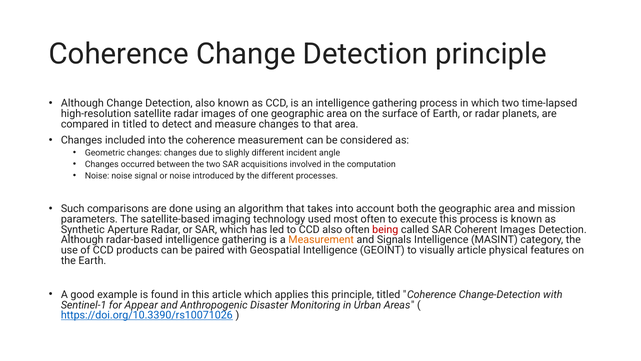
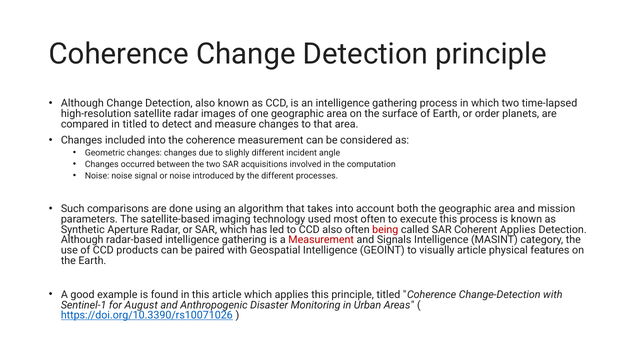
or radar: radar -> order (487, 114)
Coherent Images: Images -> Applies (518, 229)
Measurement colour: orange -> red (321, 240)
Appear: Appear -> August (141, 305)
